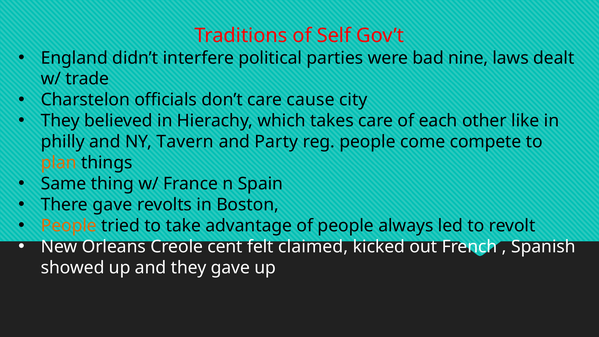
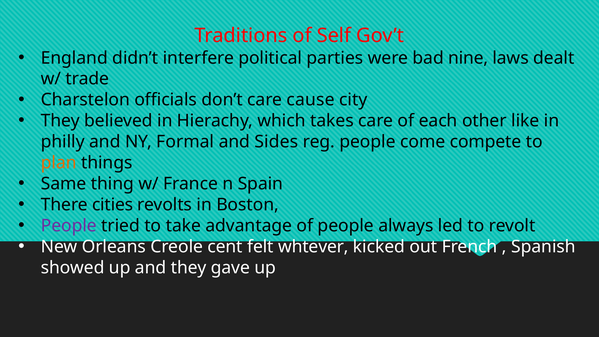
Tavern: Tavern -> Formal (185, 142)
Party: Party -> Sides (276, 142)
There gave: gave -> cities (113, 205)
People colour: orange -> purple (69, 226)
claimed: claimed -> whtever (313, 247)
